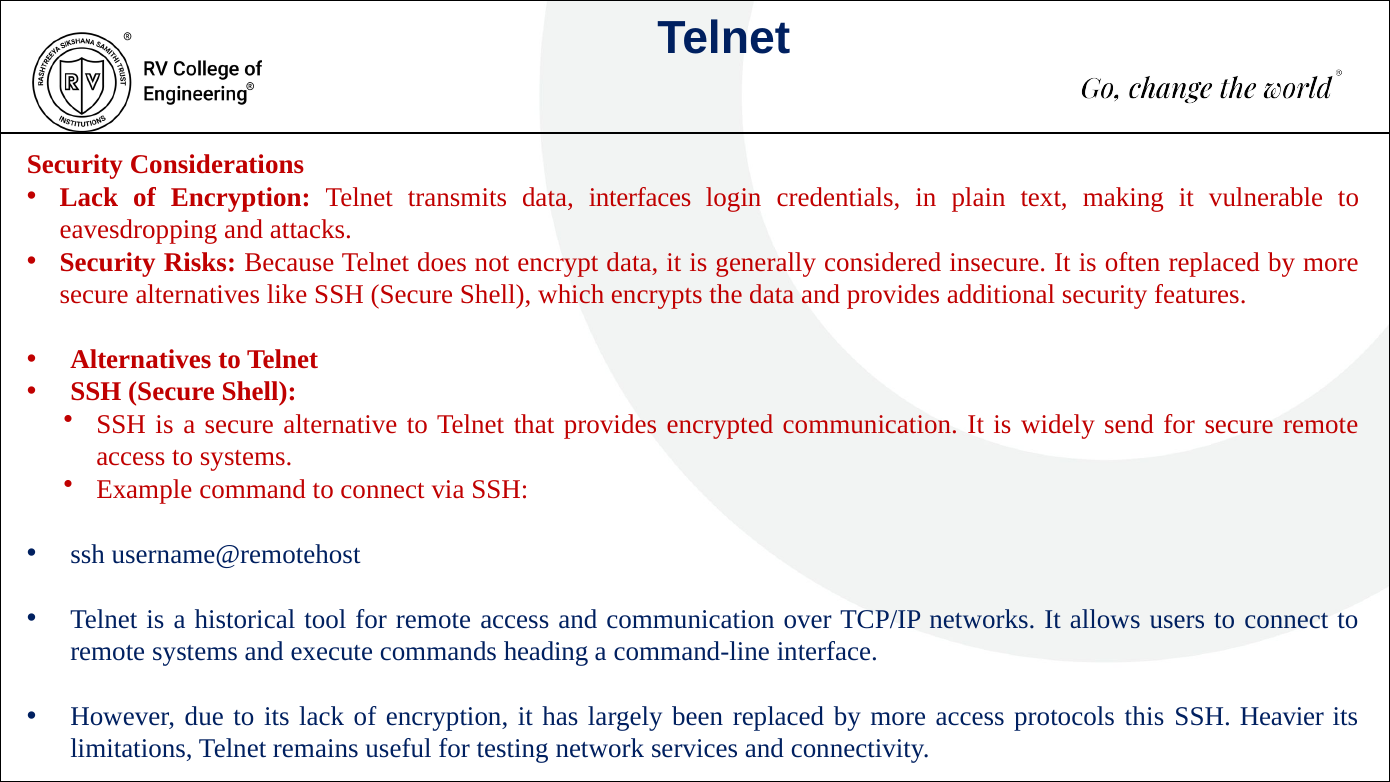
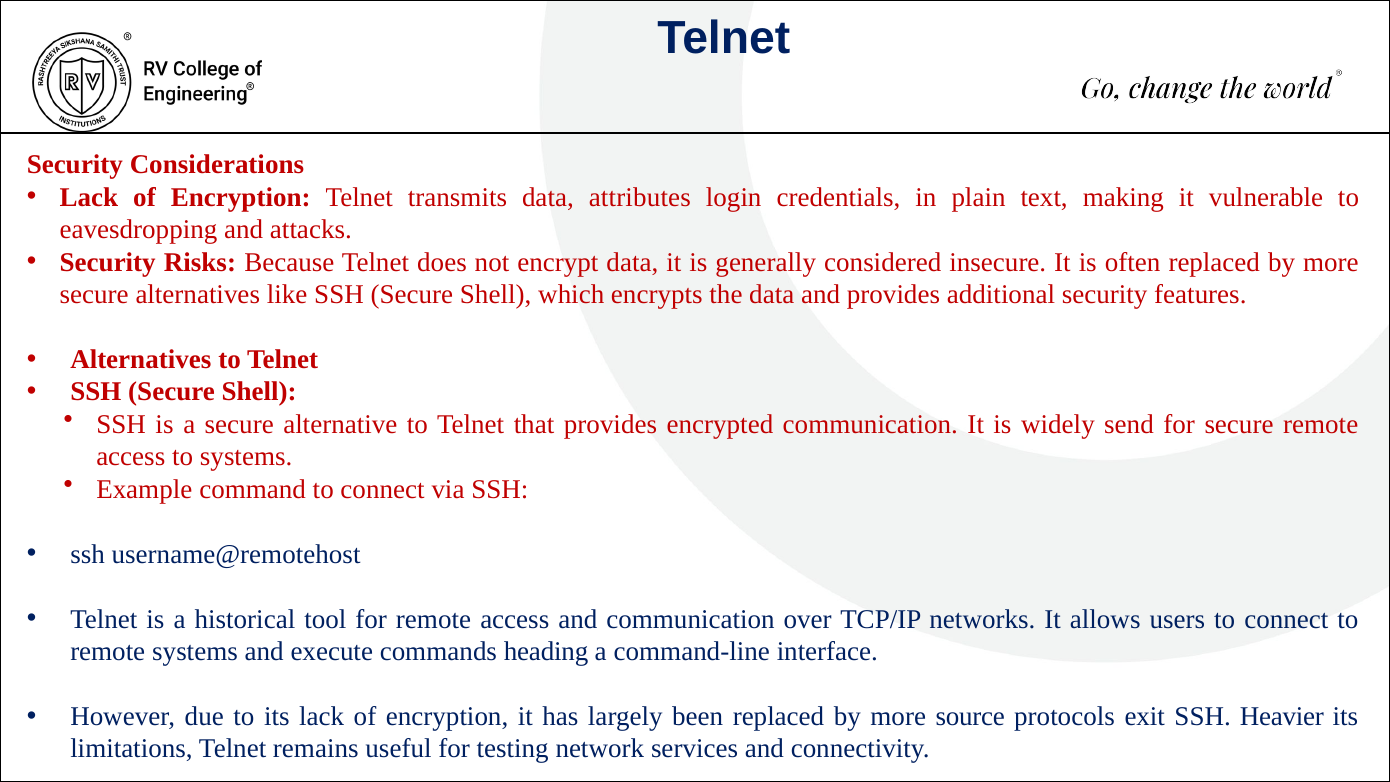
interfaces: interfaces -> attributes (640, 197)
more access: access -> source (970, 716)
this: this -> exit (1145, 716)
